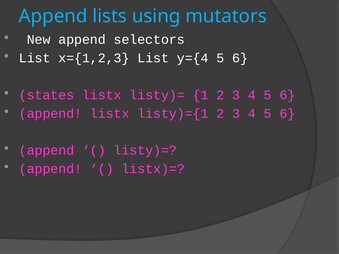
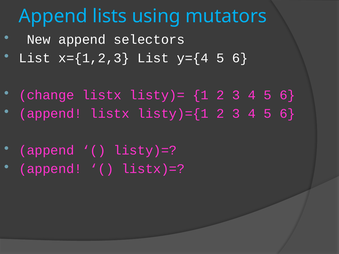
states: states -> change (47, 95)
